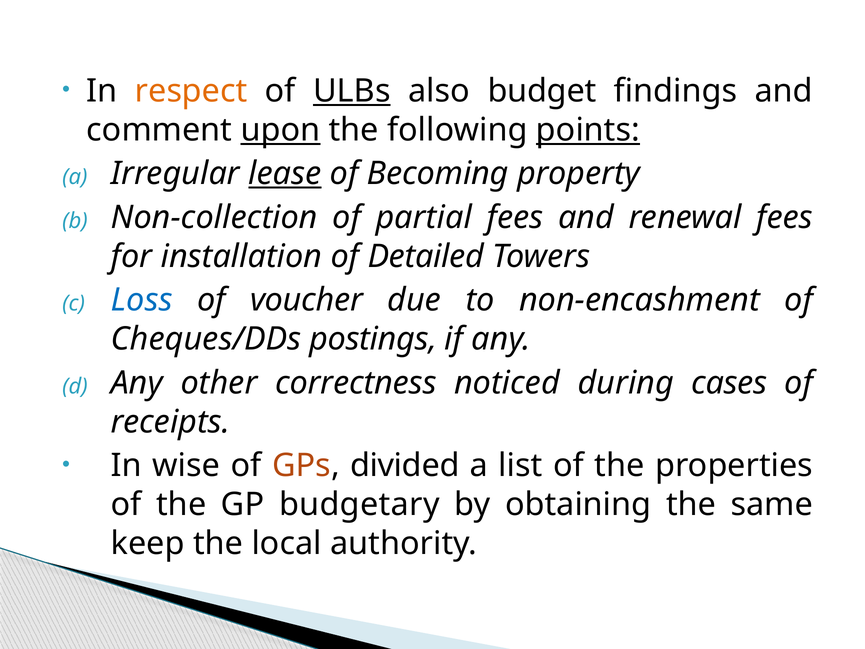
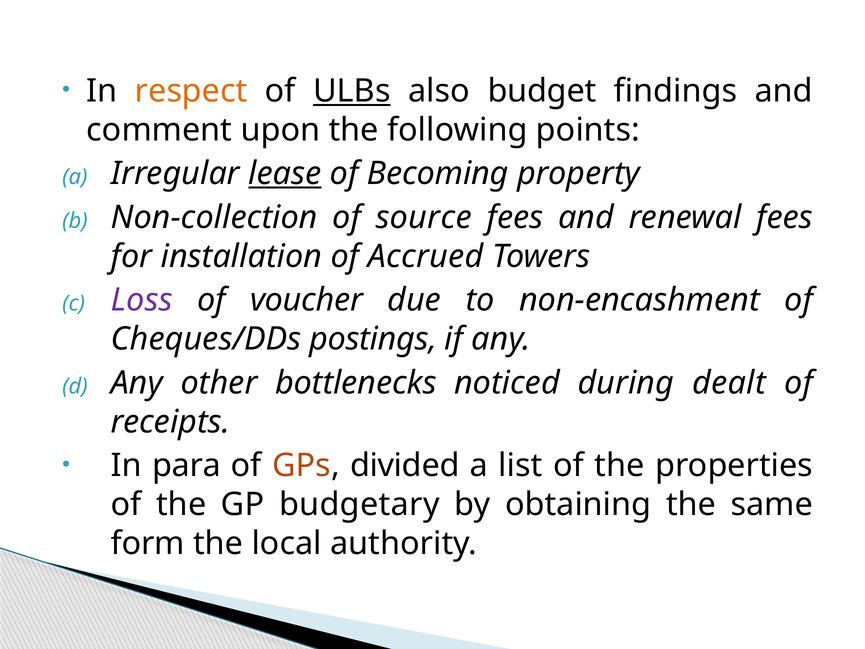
upon underline: present -> none (280, 130)
points underline: present -> none (588, 130)
partial: partial -> source (424, 217)
Detailed: Detailed -> Accrued (426, 256)
Loss colour: blue -> purple (142, 300)
correctness: correctness -> bottlenecks (356, 383)
cases: cases -> dealt (729, 383)
wise: wise -> para (186, 466)
keep: keep -> form (148, 543)
